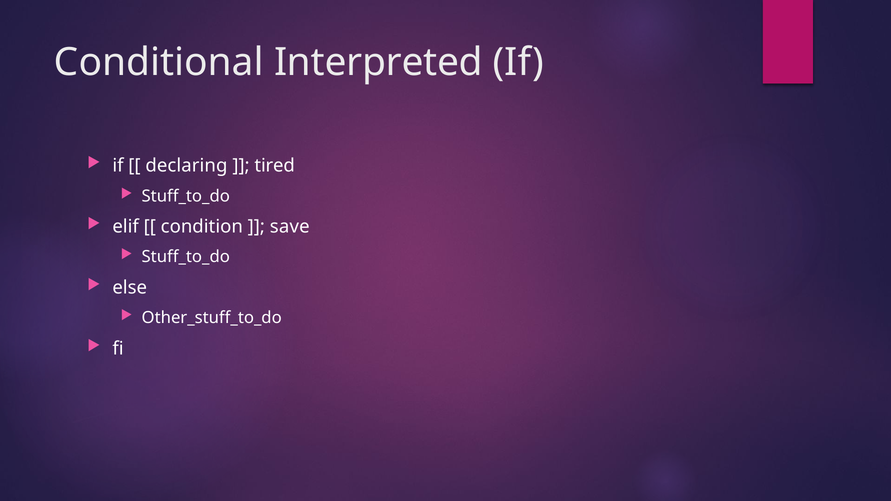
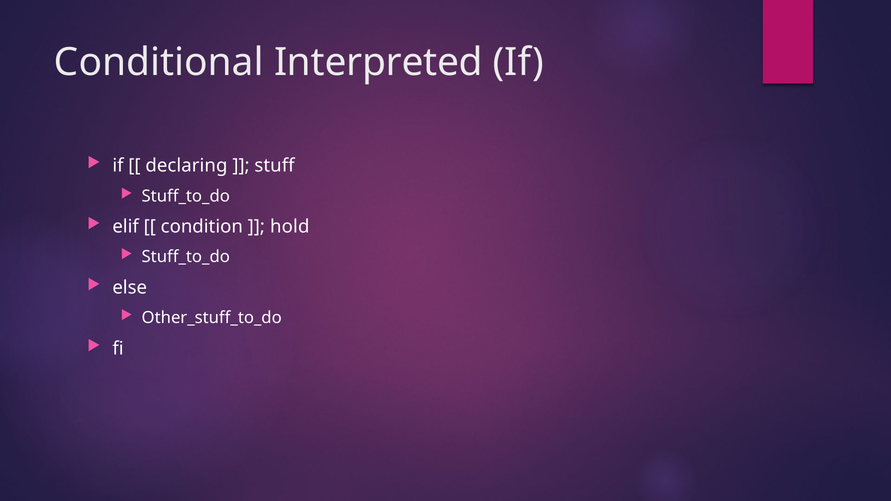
tired: tired -> stuff (275, 166)
save: save -> hold (290, 227)
